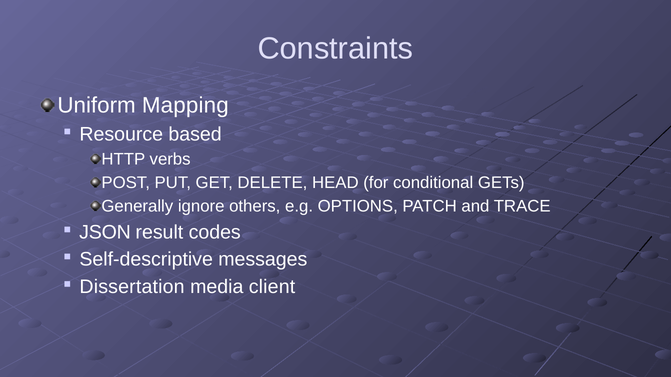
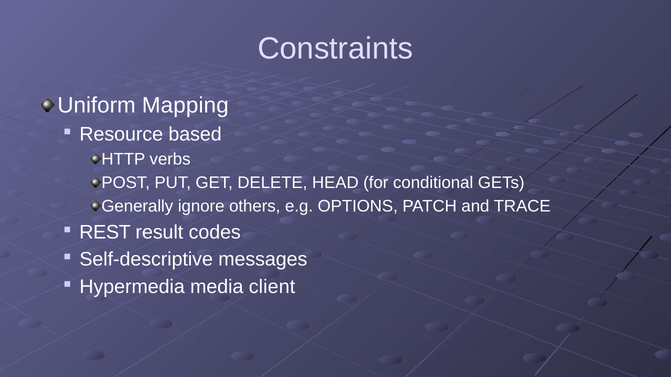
JSON: JSON -> REST (105, 232)
Dissertation: Dissertation -> Hypermedia (132, 287)
